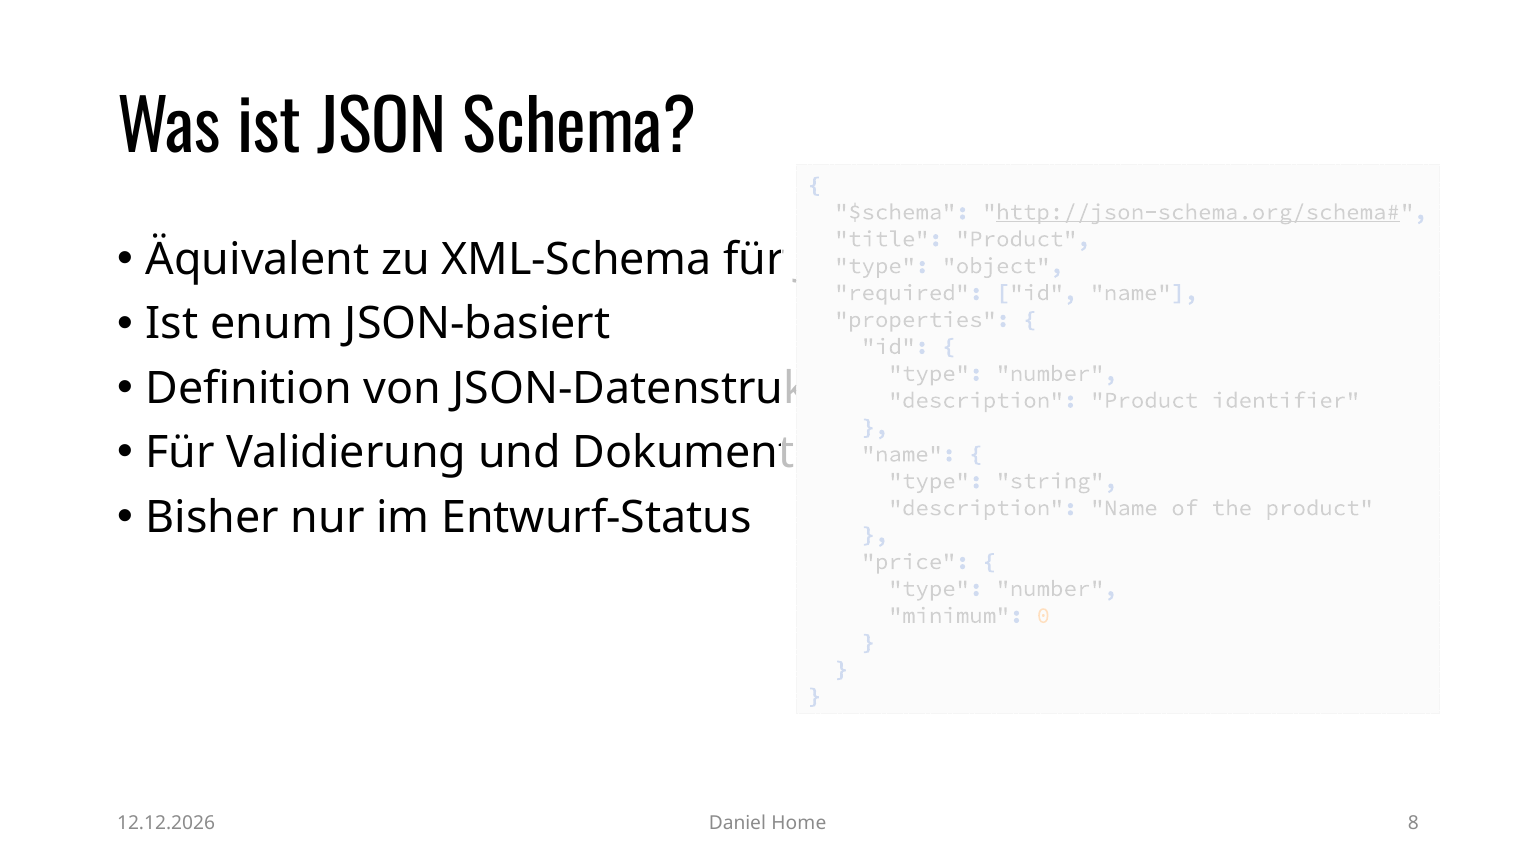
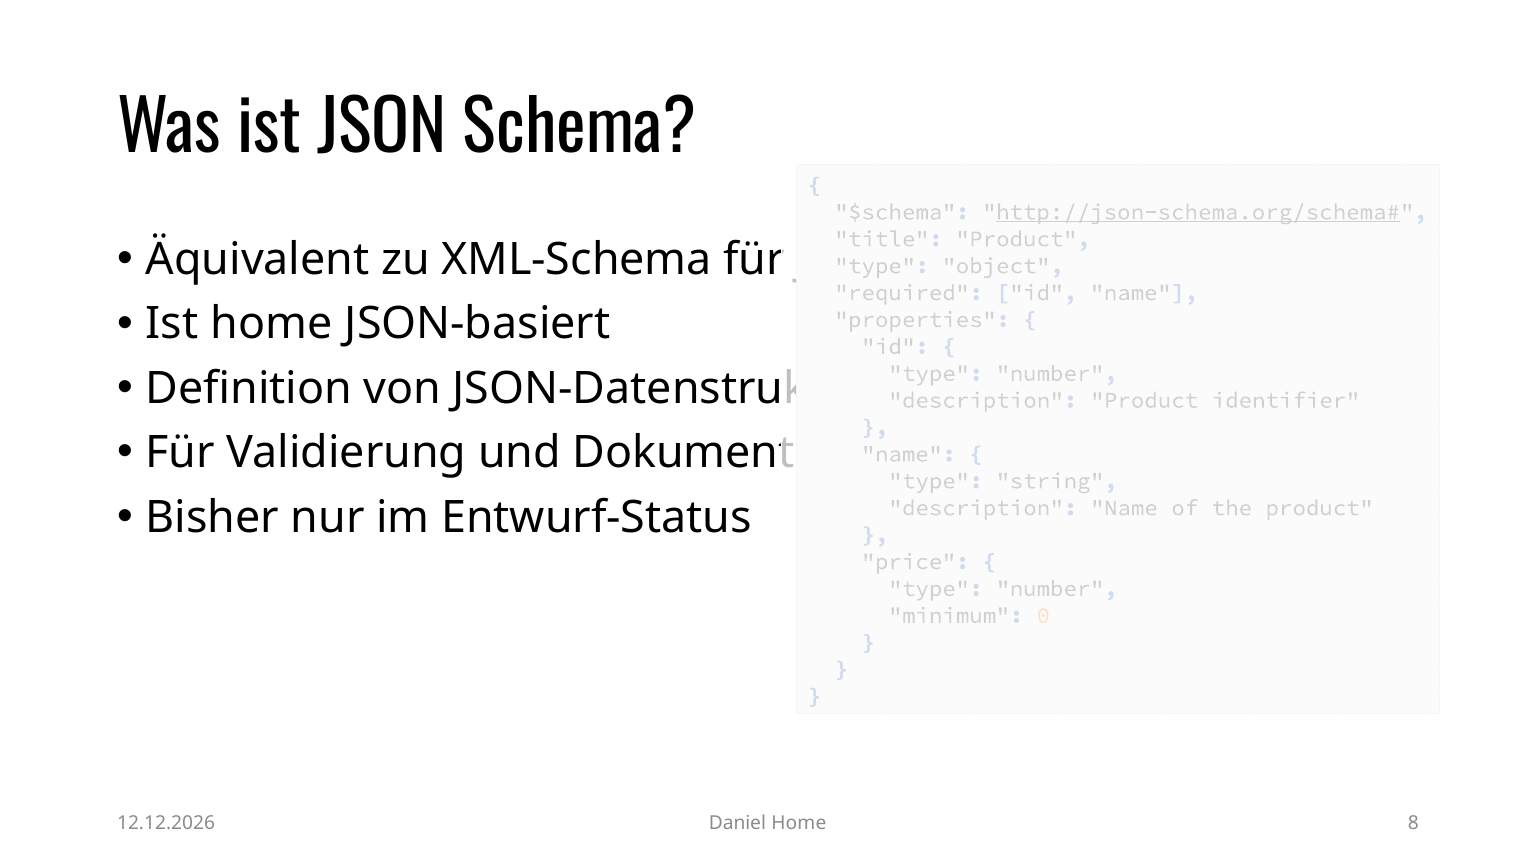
Ist enum: enum -> home (272, 324)
